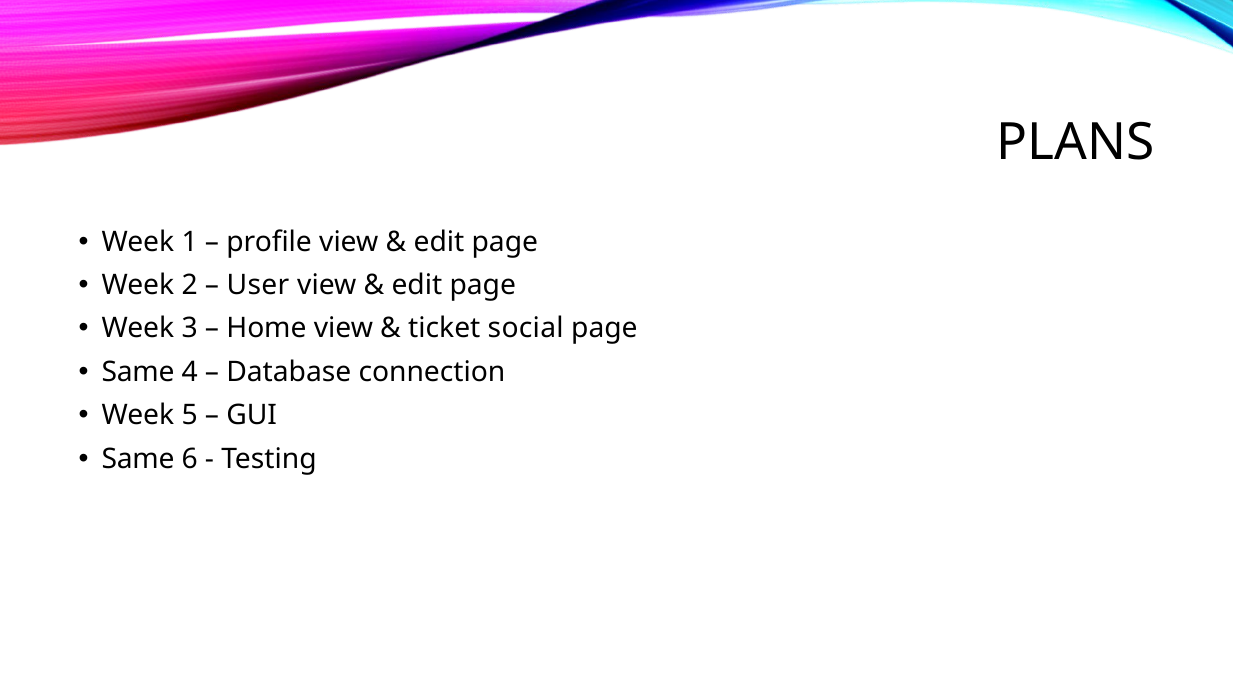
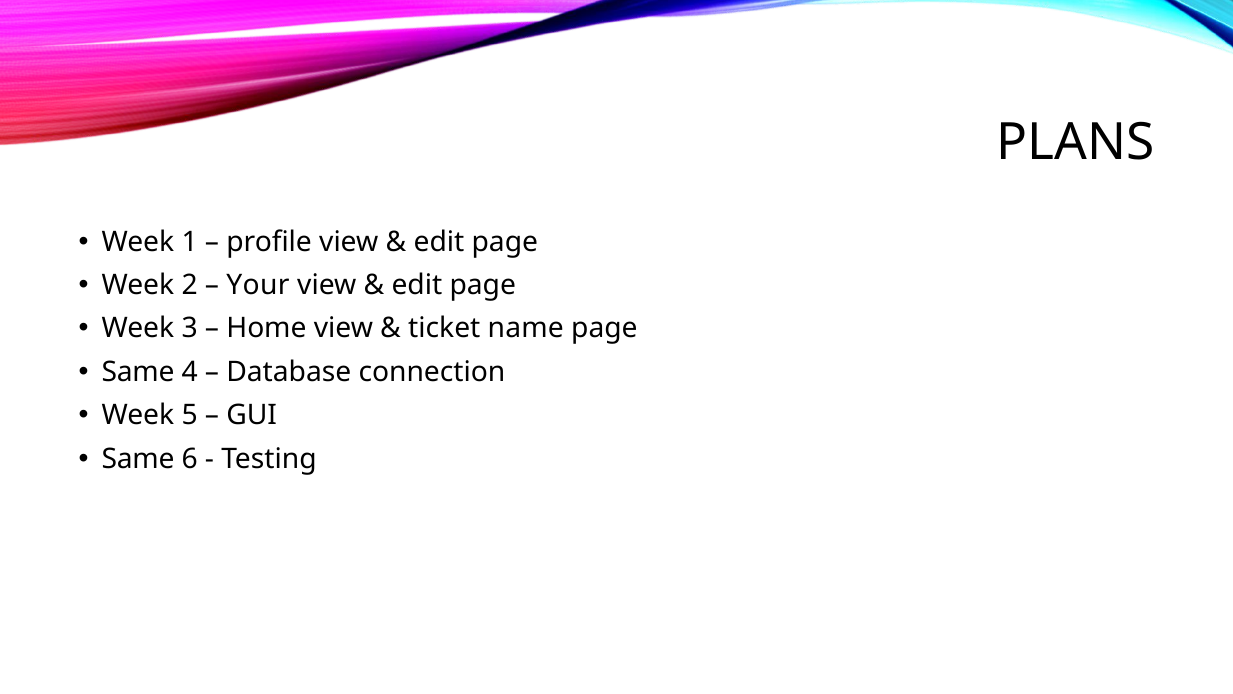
User: User -> Your (258, 285)
social: social -> name (526, 328)
